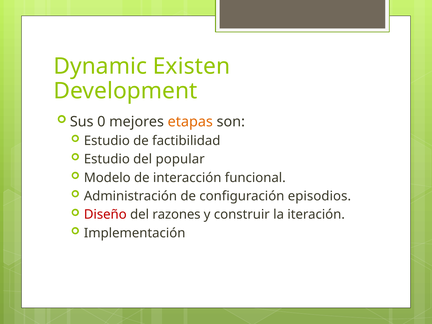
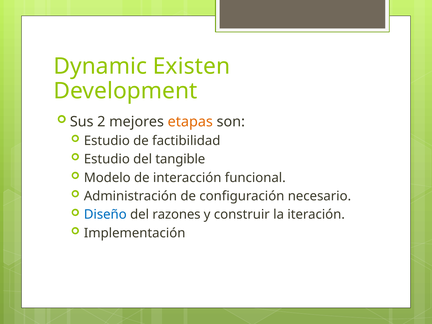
0: 0 -> 2 (101, 122)
popular: popular -> tangible (180, 159)
episodios: episodios -> necesario (319, 196)
Diseño colour: red -> blue (105, 215)
